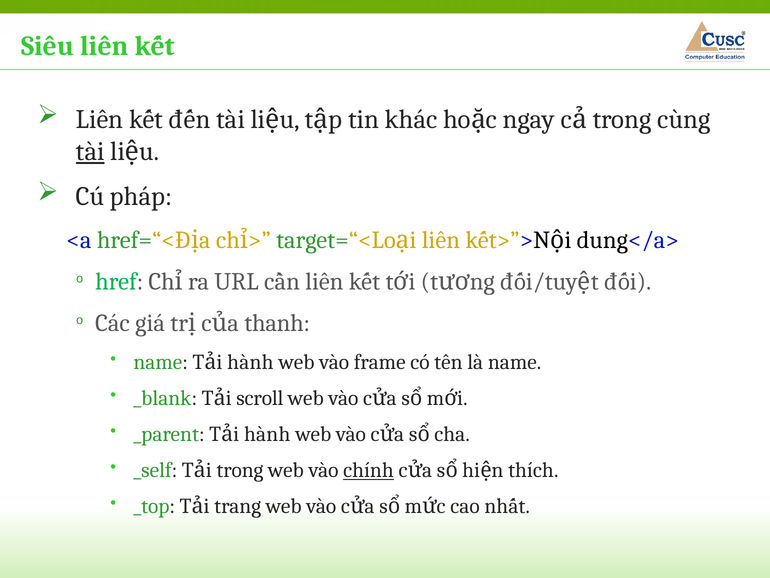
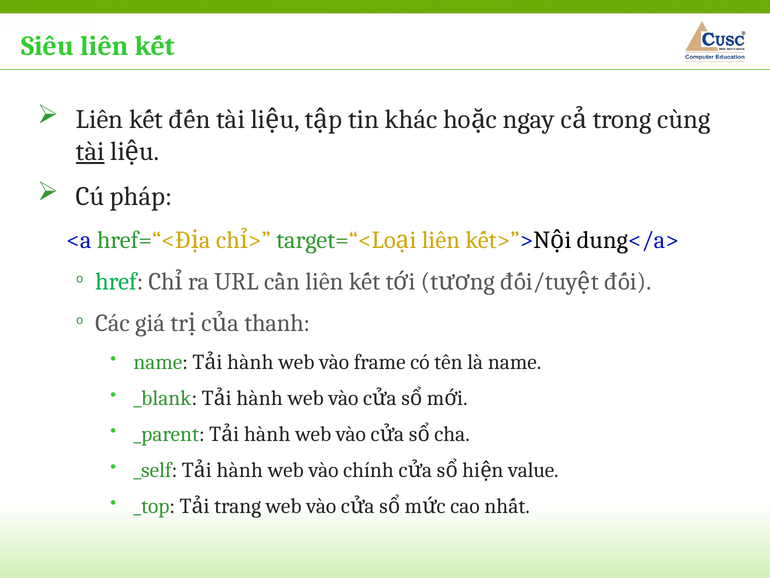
scroll: scroll -> hành (260, 398)
trong: trong -> hành (240, 470)
chính underline: present -> none (368, 470)
thích: thích -> value (531, 470)
